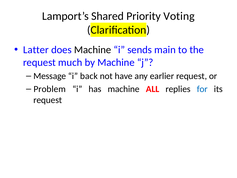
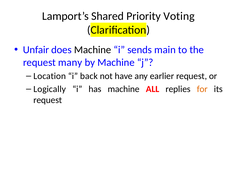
Latter: Latter -> Unfair (36, 50)
much: much -> many (70, 62)
Message: Message -> Location (50, 76)
Problem: Problem -> Logically (50, 89)
for colour: blue -> orange (202, 89)
